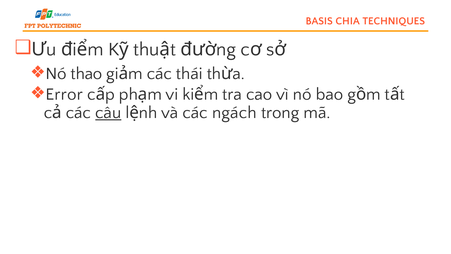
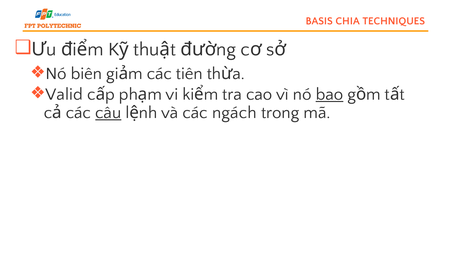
thao: thao -> biên (86, 74)
thái: thái -> tiên (189, 74)
Error: Error -> Valid (64, 94)
bao underline: none -> present (329, 94)
